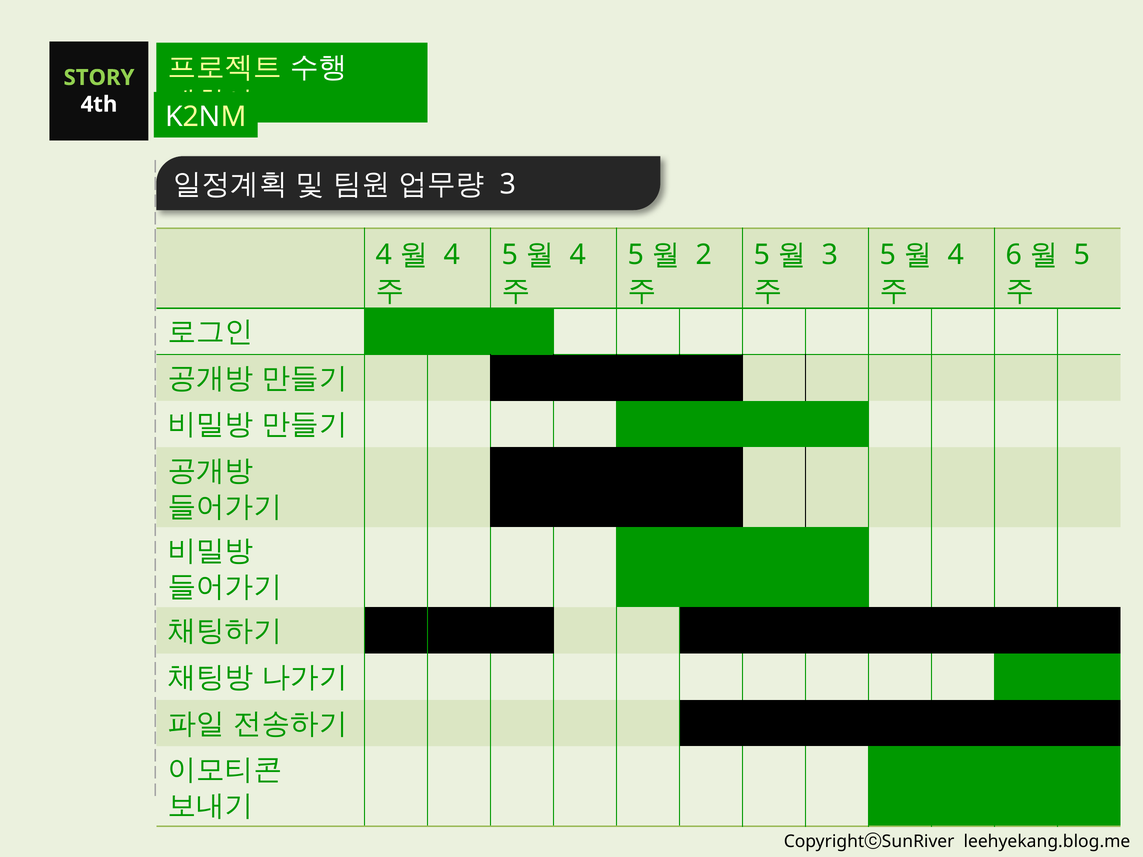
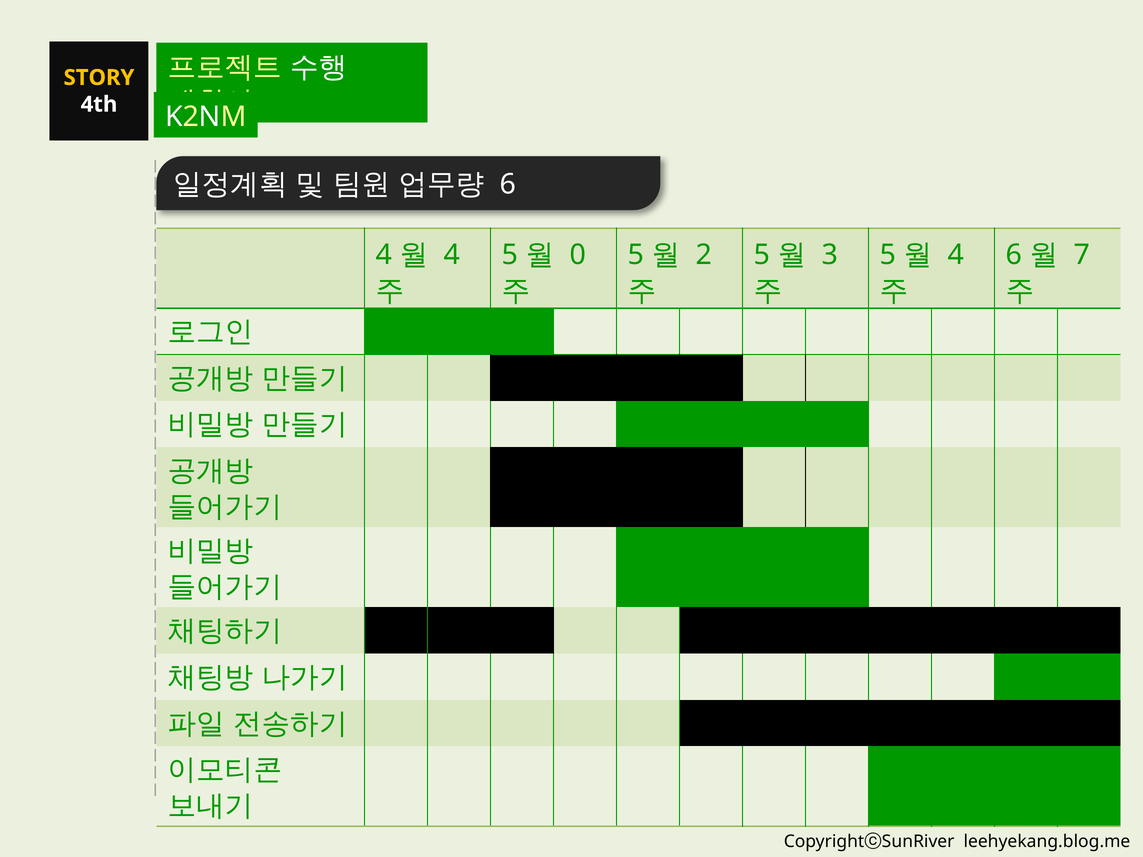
STORY colour: light green -> yellow (99, 78)
3: 3 -> 6 (508, 184)
4: 4 -> 0 (578, 255)
5: 5 -> 7 (1082, 255)
